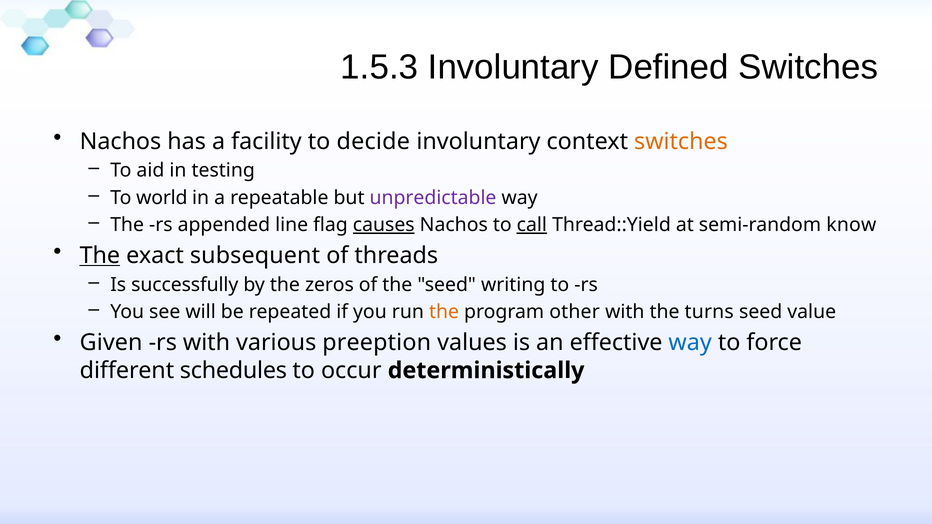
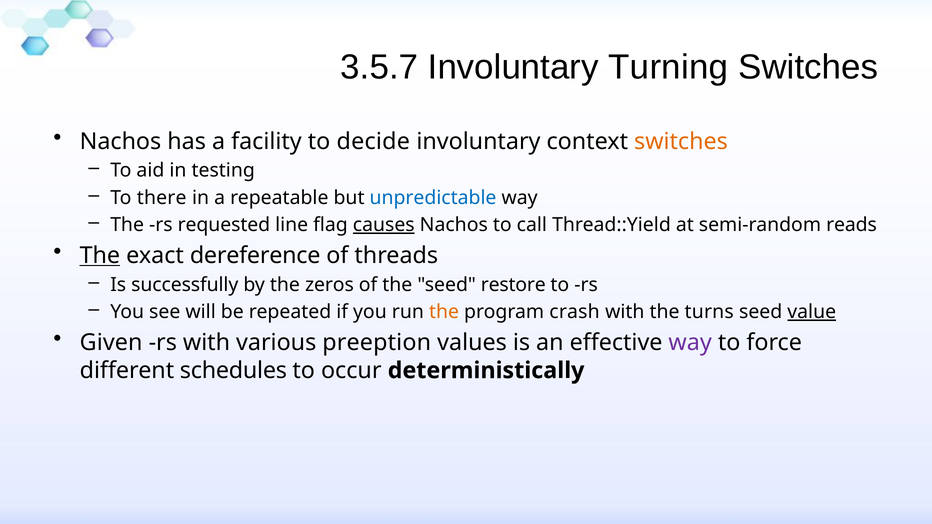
1.5.3: 1.5.3 -> 3.5.7 (379, 67)
Defined: Defined -> Turning (668, 67)
world: world -> there (162, 198)
unpredictable colour: purple -> blue (433, 198)
appended: appended -> requested (224, 225)
call underline: present -> none (532, 225)
know: know -> reads (851, 225)
subsequent: subsequent -> dereference (255, 256)
writing: writing -> restore (513, 285)
other: other -> crash (575, 312)
value underline: none -> present (812, 312)
way colour: blue -> purple (690, 343)
